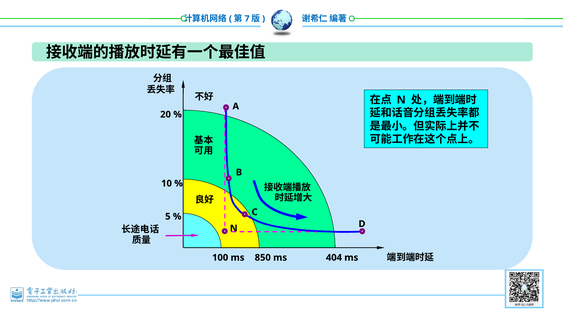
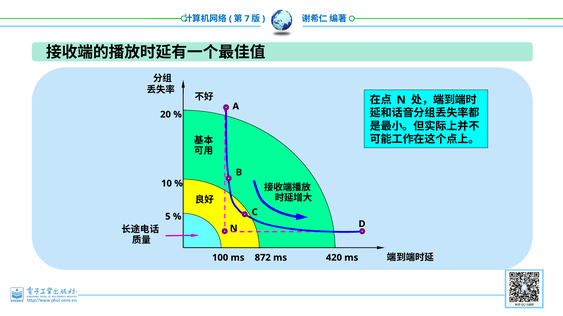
850: 850 -> 872 (263, 258)
404: 404 -> 420 (334, 258)
